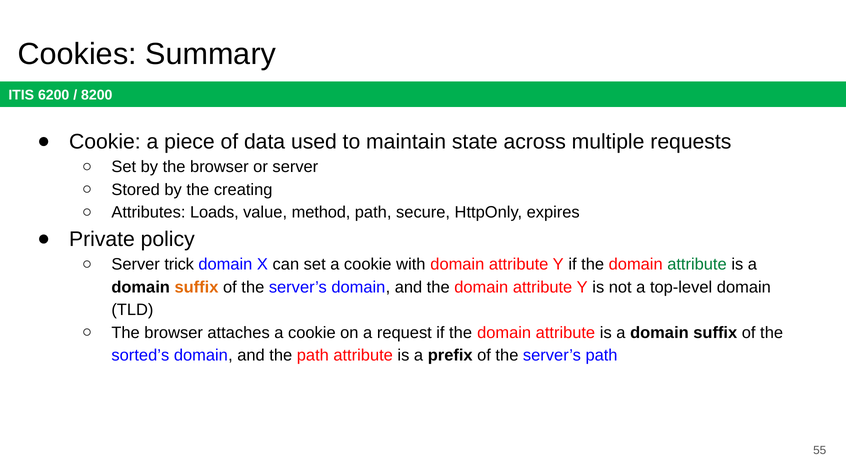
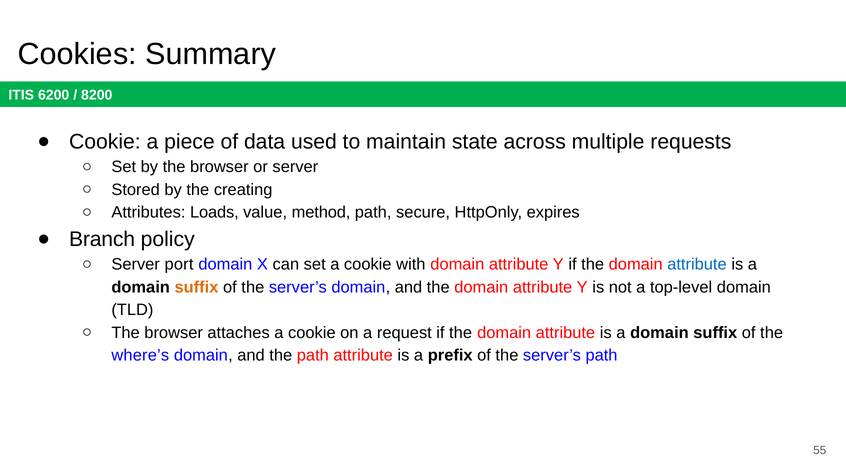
Private: Private -> Branch (102, 239)
trick: trick -> port (179, 264)
attribute colour: green -> blue (697, 264)
sorted’s: sorted’s -> where’s (140, 355)
